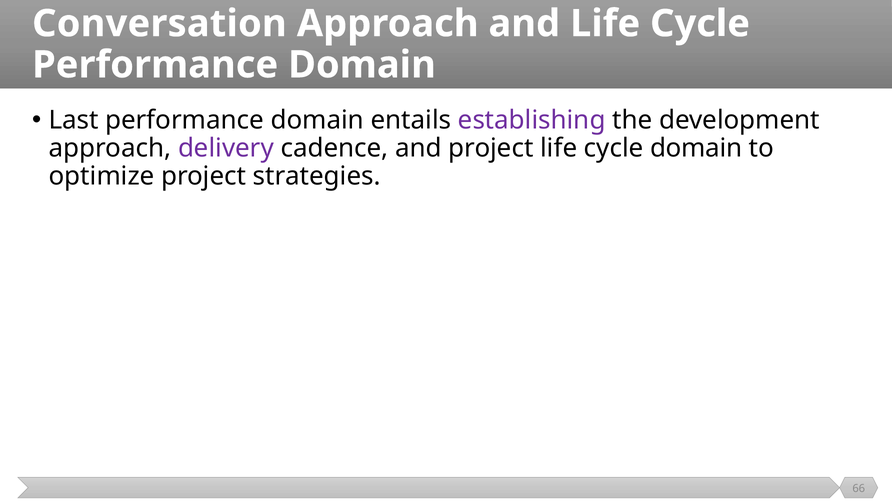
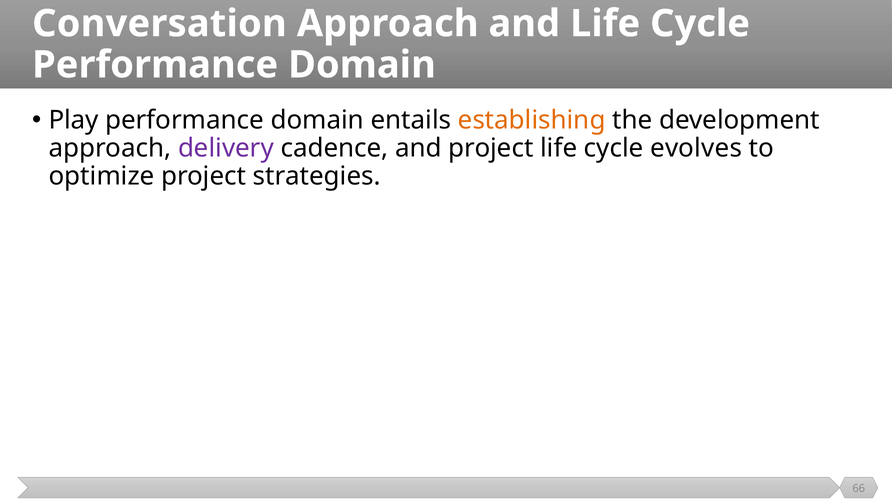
Last: Last -> Play (74, 120)
establishing colour: purple -> orange (532, 120)
cycle domain: domain -> evolves (696, 148)
